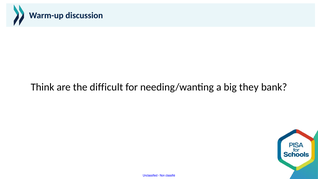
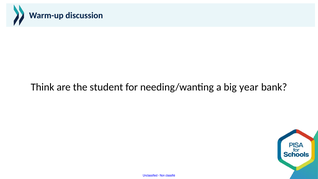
difficult: difficult -> student (106, 87)
they: they -> year (249, 87)
